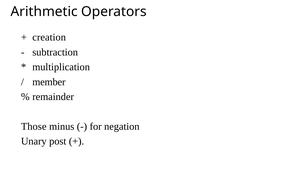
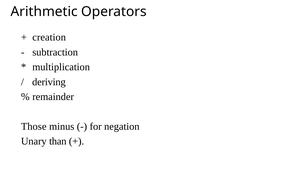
member: member -> deriving (49, 82)
post: post -> than (58, 142)
